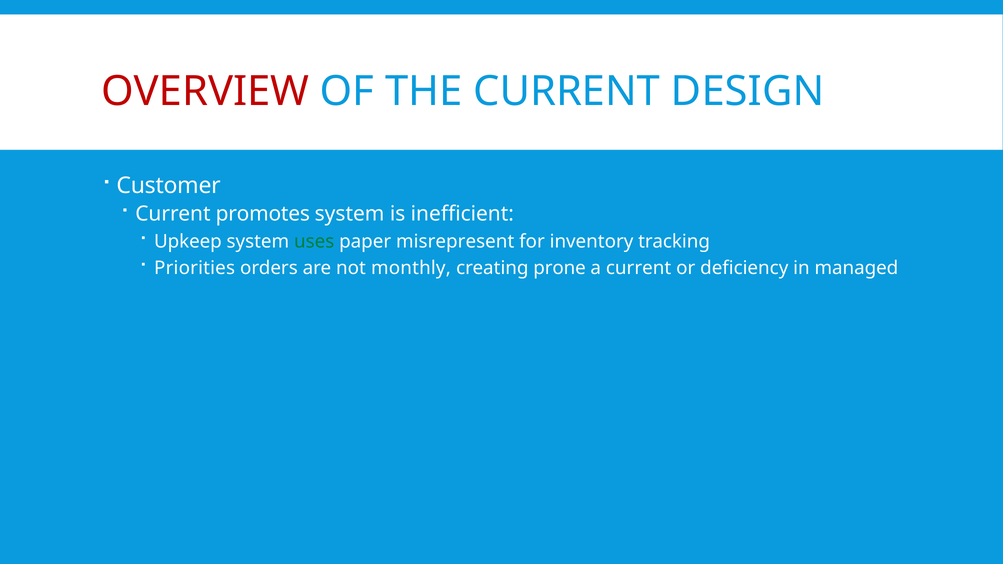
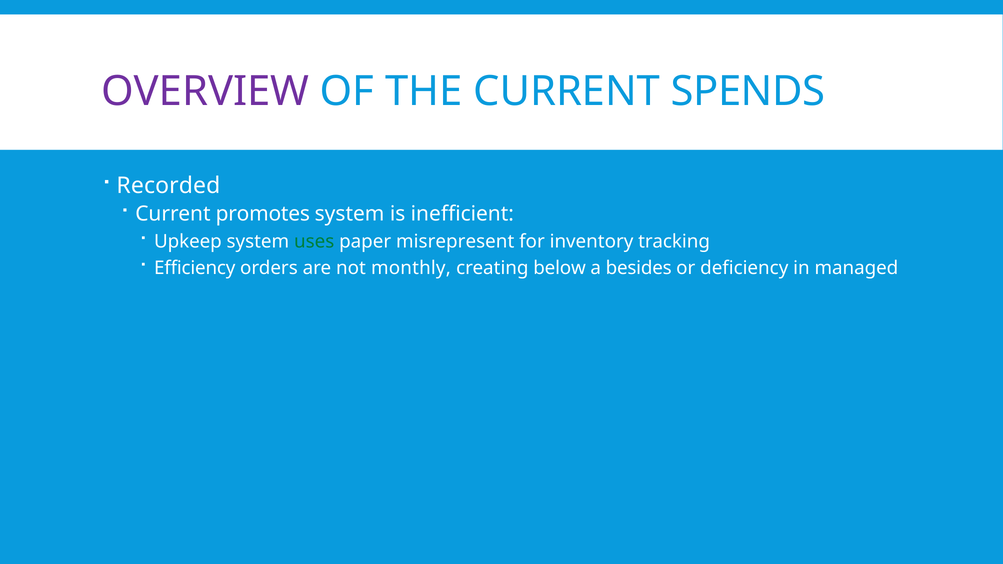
OVERVIEW colour: red -> purple (205, 92)
DESIGN: DESIGN -> SPENDS (748, 92)
Customer: Customer -> Recorded (168, 186)
Priorities: Priorities -> Efficiency (195, 268)
prone: prone -> below (560, 268)
a current: current -> besides (639, 268)
